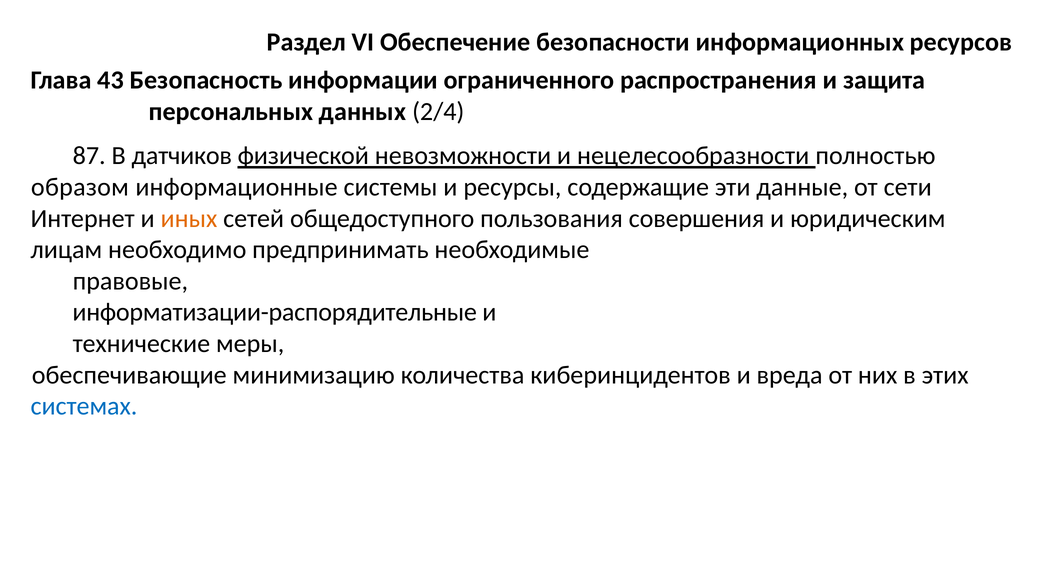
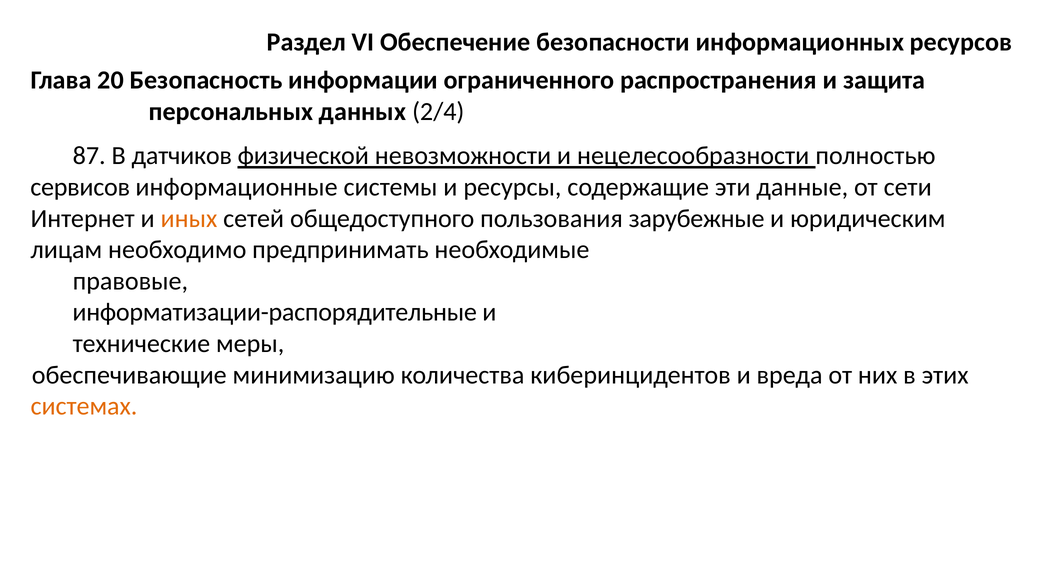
43: 43 -> 20 (111, 80)
образом: образом -> сервисов (80, 187)
совершения: совершения -> зарубежные (697, 218)
системах colour: blue -> orange (84, 406)
